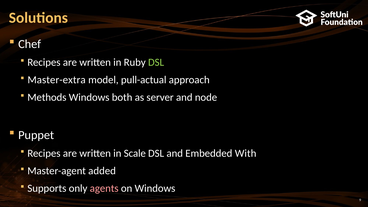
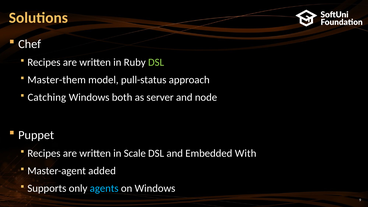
Master-extra: Master-extra -> Master-them (57, 80)
pull-actual: pull-actual -> pull-status (144, 80)
Methods: Methods -> Catching (47, 97)
agents colour: pink -> light blue (104, 188)
